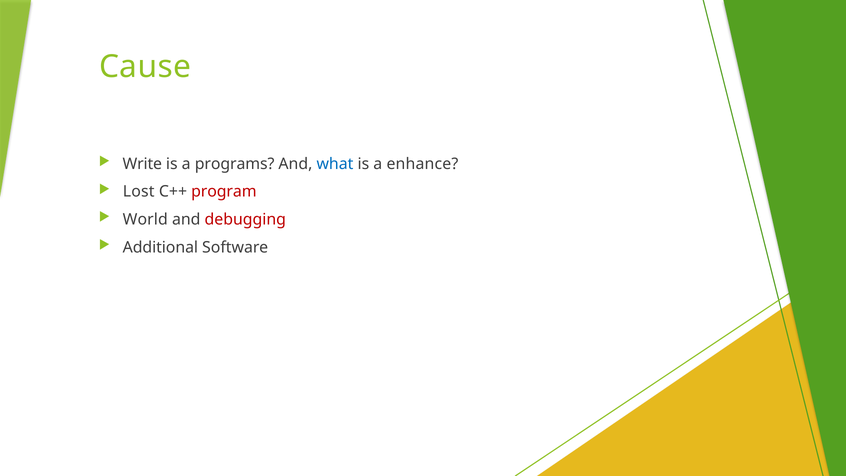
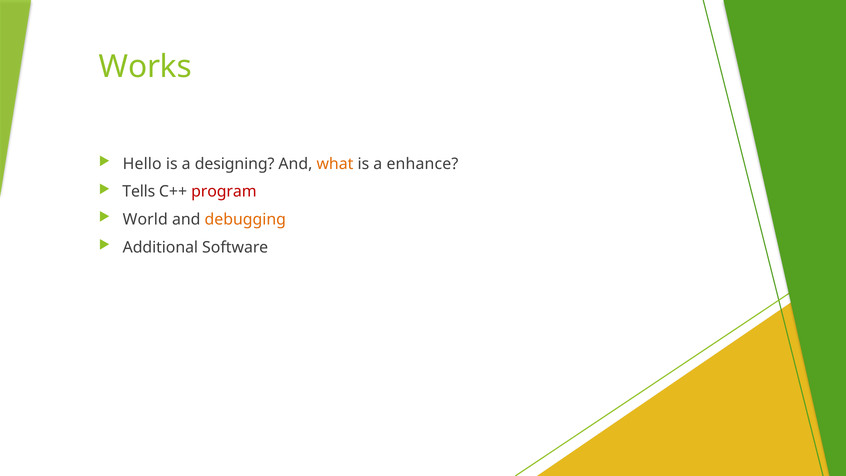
Cause: Cause -> Works (145, 67)
Write: Write -> Hello (142, 164)
programs: programs -> designing (235, 164)
what colour: blue -> orange (335, 164)
Lost: Lost -> Tells (139, 192)
debugging colour: red -> orange (245, 219)
